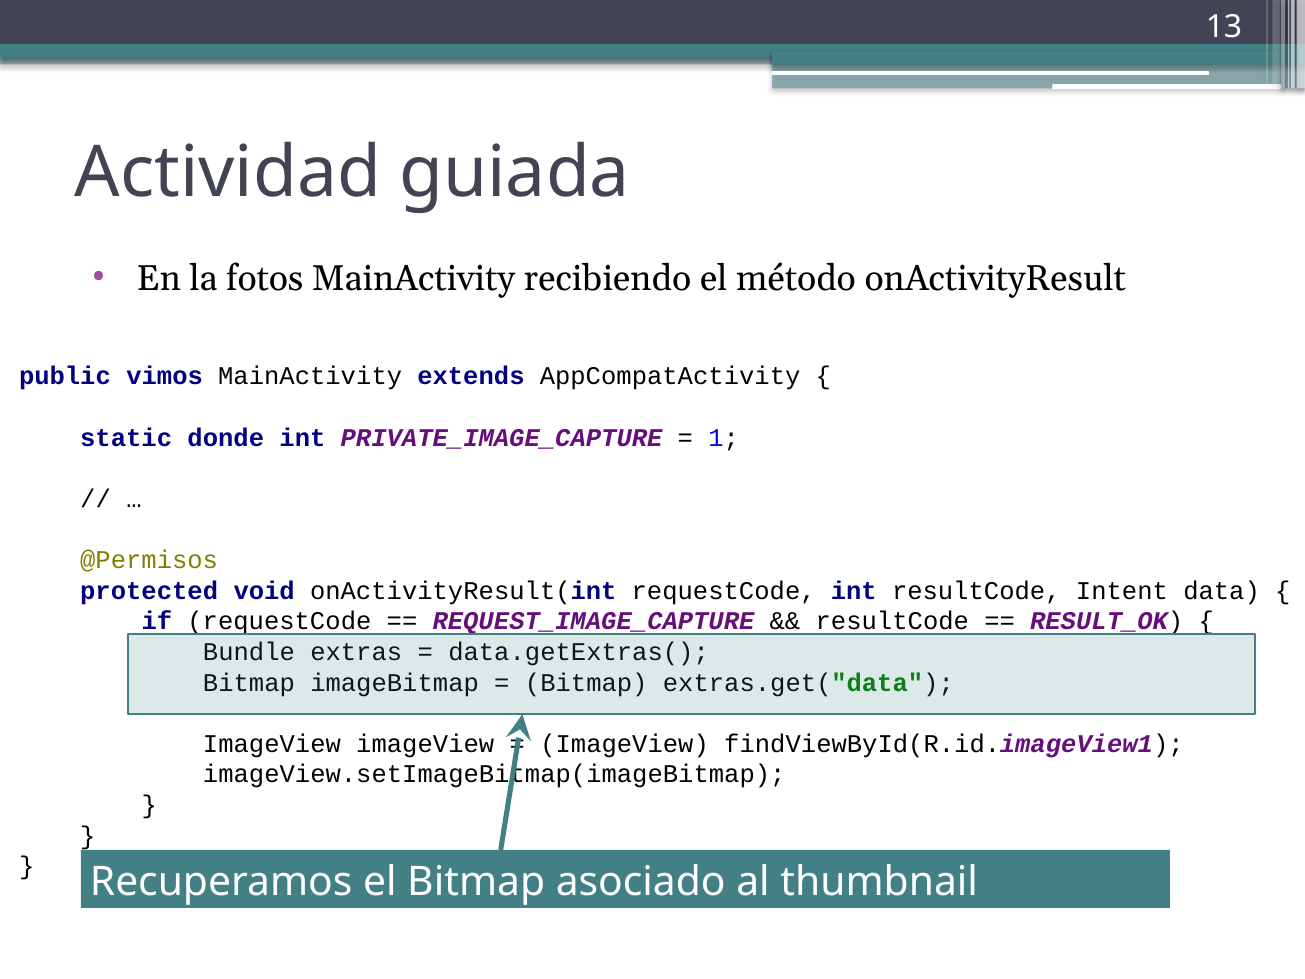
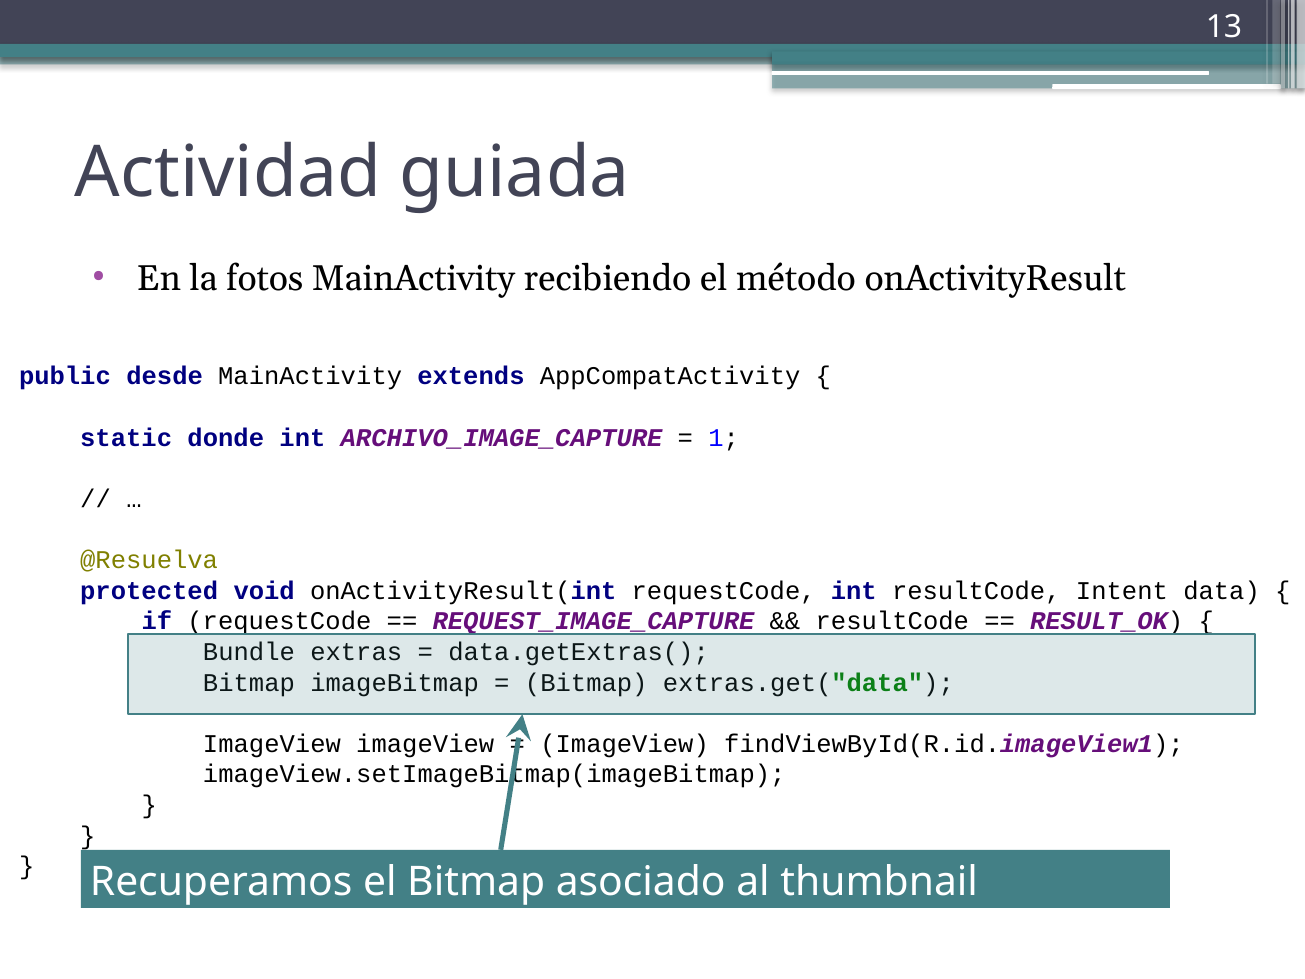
vimos: vimos -> desde (165, 376)
PRIVATE_IMAGE_CAPTURE: PRIVATE_IMAGE_CAPTURE -> ARCHIVO_IMAGE_CAPTURE (502, 438)
@Permisos: @Permisos -> @Resuelva (149, 560)
